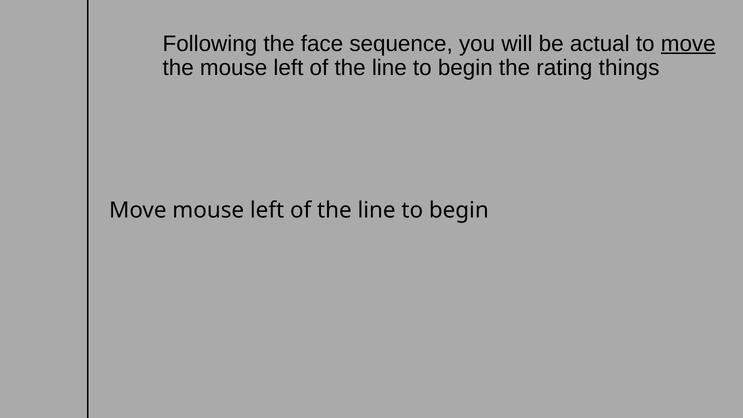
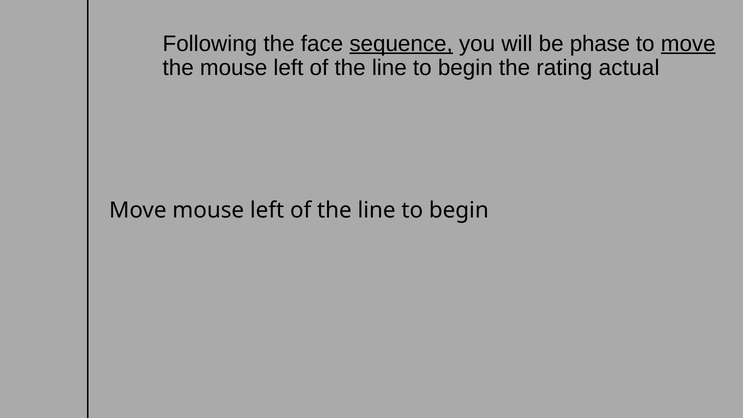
sequence underline: none -> present (401, 44)
actual: actual -> phase (600, 44)
things: things -> actual (629, 68)
